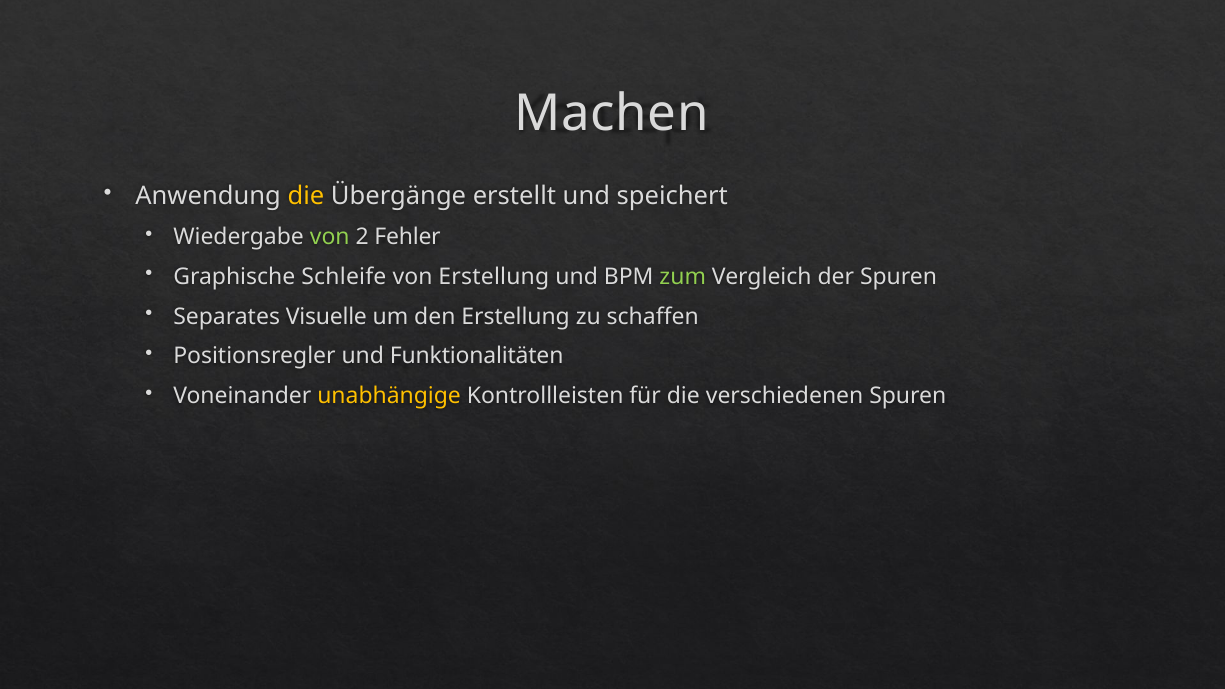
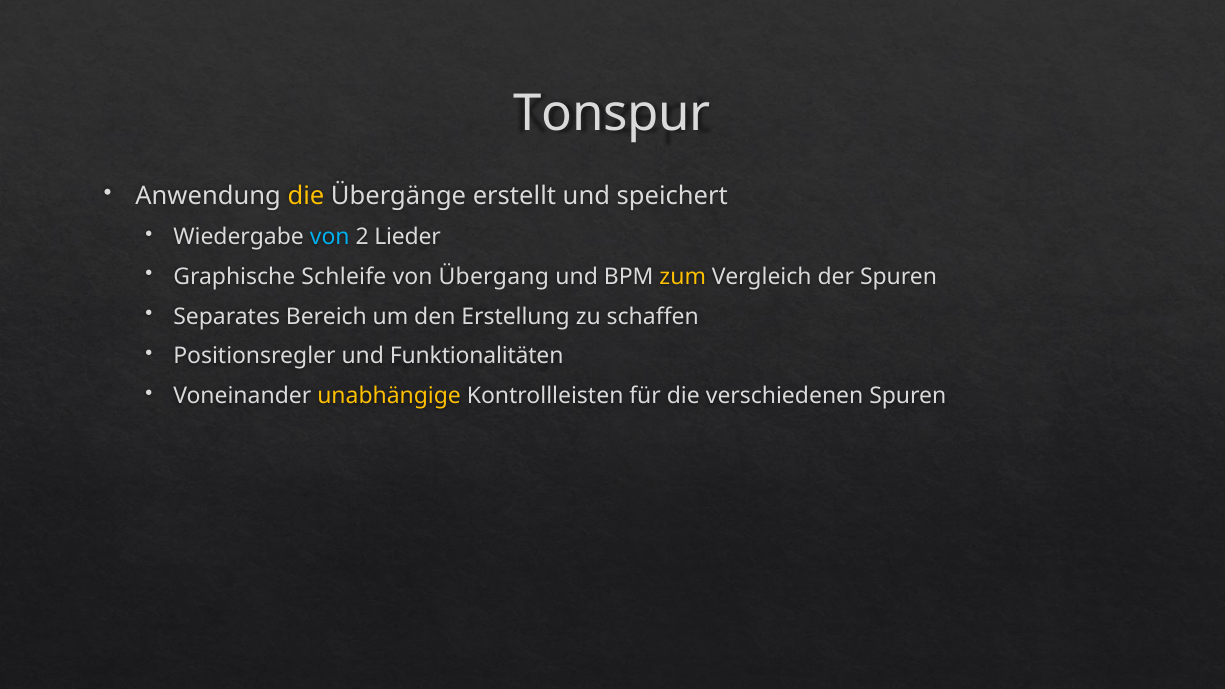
Machen: Machen -> Tonspur (612, 114)
von colour: light green -> light blue (330, 237)
Fehler: Fehler -> Lieder (408, 237)
von Erstellung: Erstellung -> Übergang (494, 277)
zum colour: light green -> yellow (683, 277)
Visuelle: Visuelle -> Bereich (326, 317)
